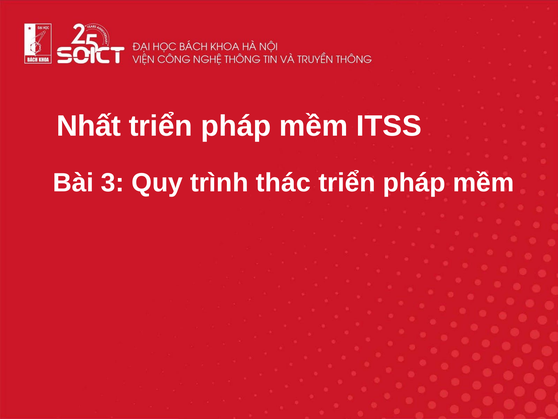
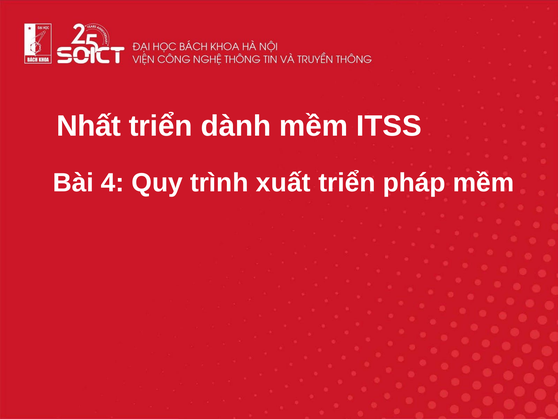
pháp: pháp -> dành (236, 126)
3: 3 -> 4 (113, 183)
thác: thác -> xuất (283, 183)
